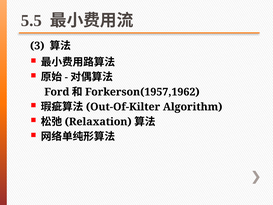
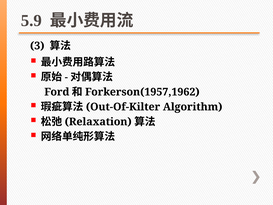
5.5: 5.5 -> 5.9 (31, 21)
